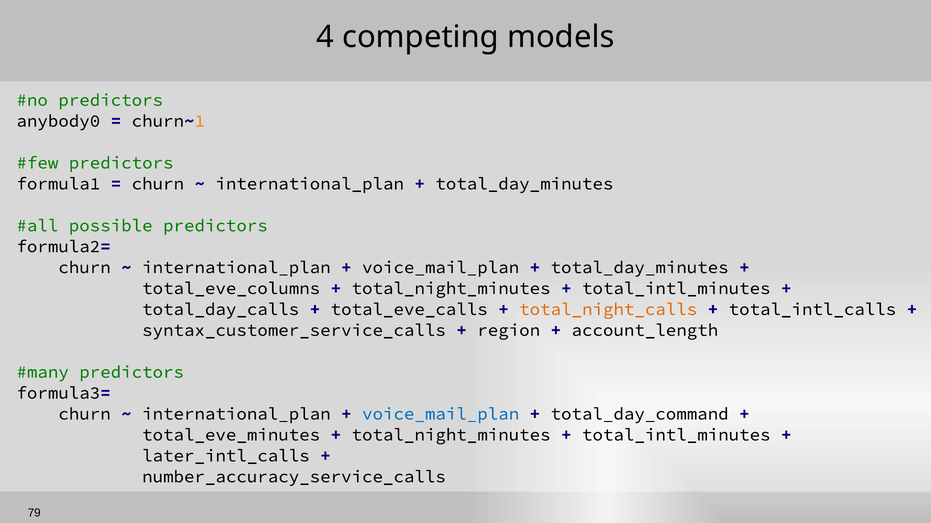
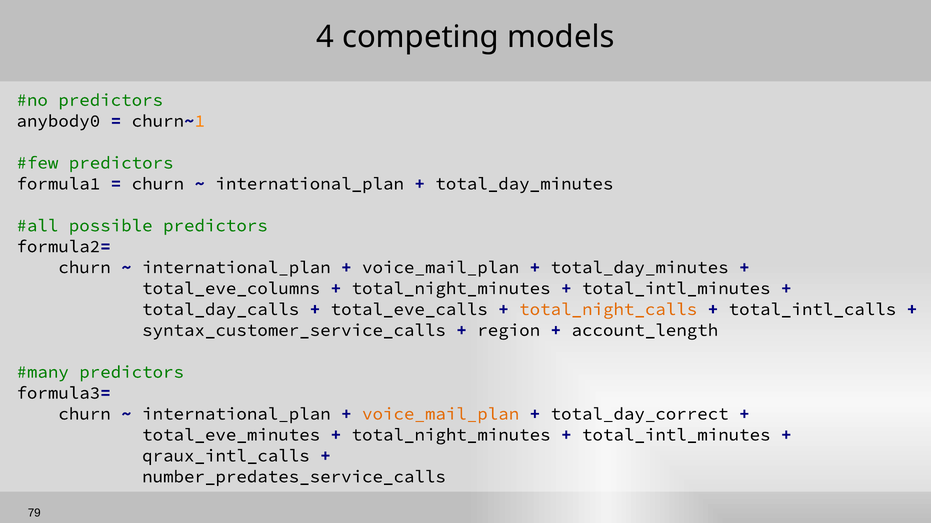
voice_mail_plan colour: blue -> orange (441, 414)
total_day_command: total_day_command -> total_day_correct (640, 414)
later_intl_calls: later_intl_calls -> qraux_intl_calls (226, 456)
number_accuracy_service_calls: number_accuracy_service_calls -> number_predates_service_calls (294, 477)
